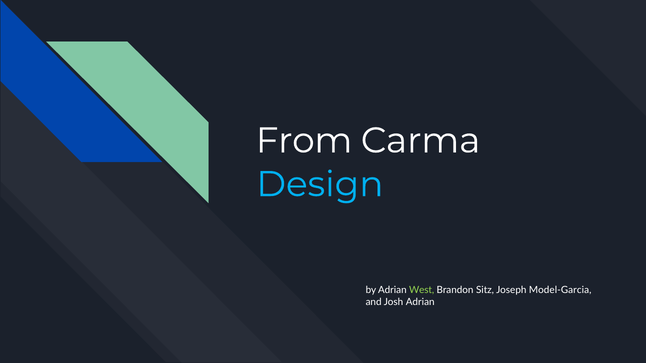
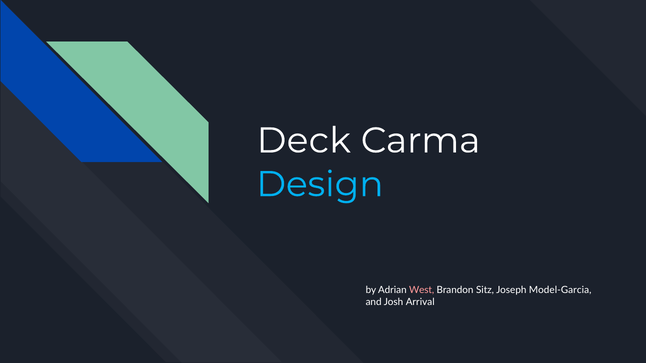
From: From -> Deck (304, 141)
West colour: light green -> pink (422, 290)
Josh Adrian: Adrian -> Arrival (420, 302)
